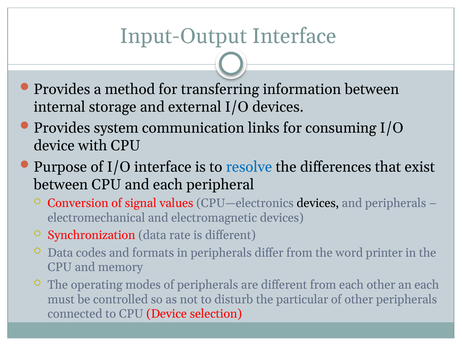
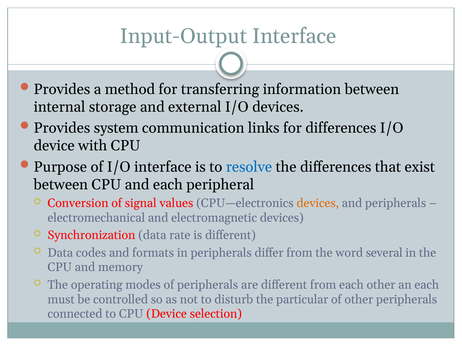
for consuming: consuming -> differences (341, 128)
devices colour: black -> orange (318, 204)
printer: printer -> several (384, 253)
